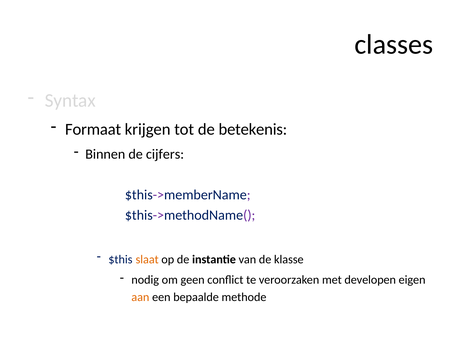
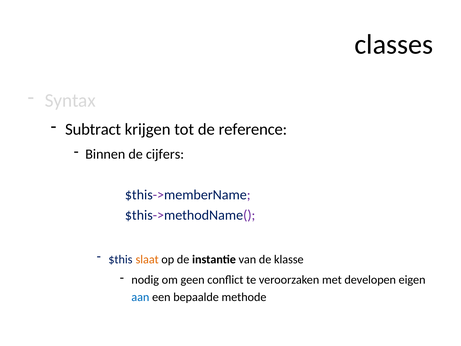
Formaat: Formaat -> Subtract (93, 129)
betekenis: betekenis -> reference (253, 129)
aan colour: orange -> blue (140, 297)
